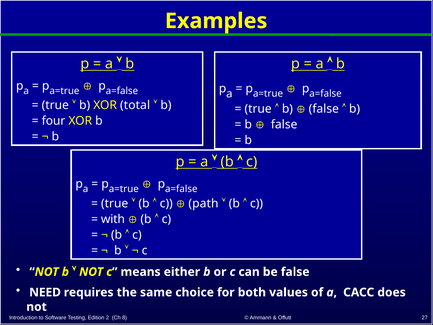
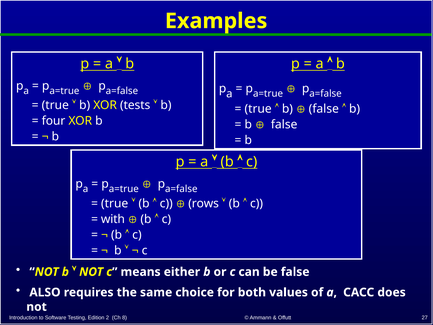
total: total -> tests (135, 105)
path: path -> rows (204, 203)
NEED: NEED -> ALSO (45, 292)
